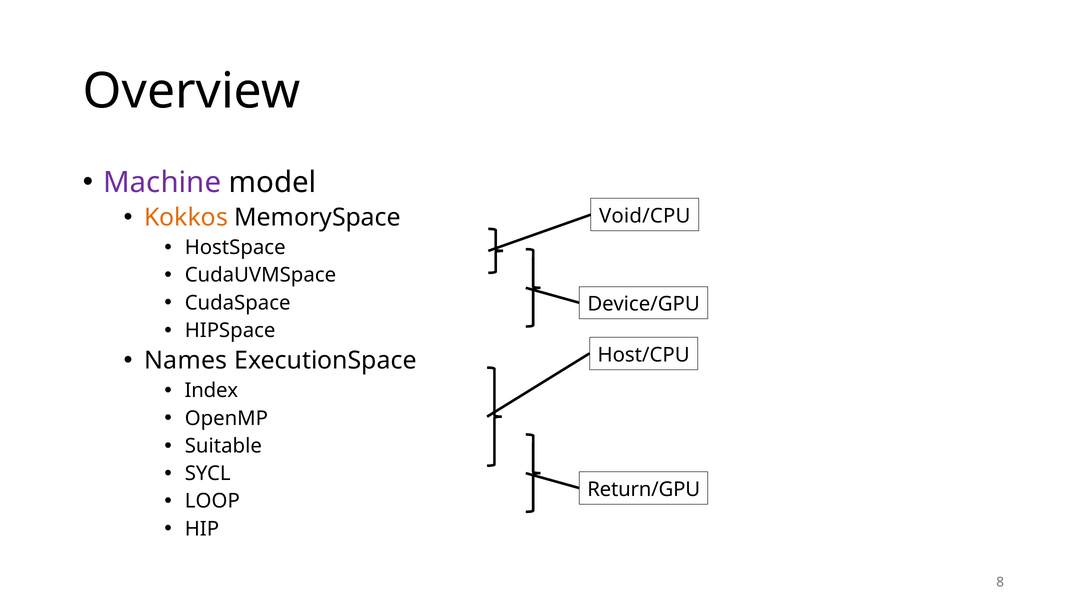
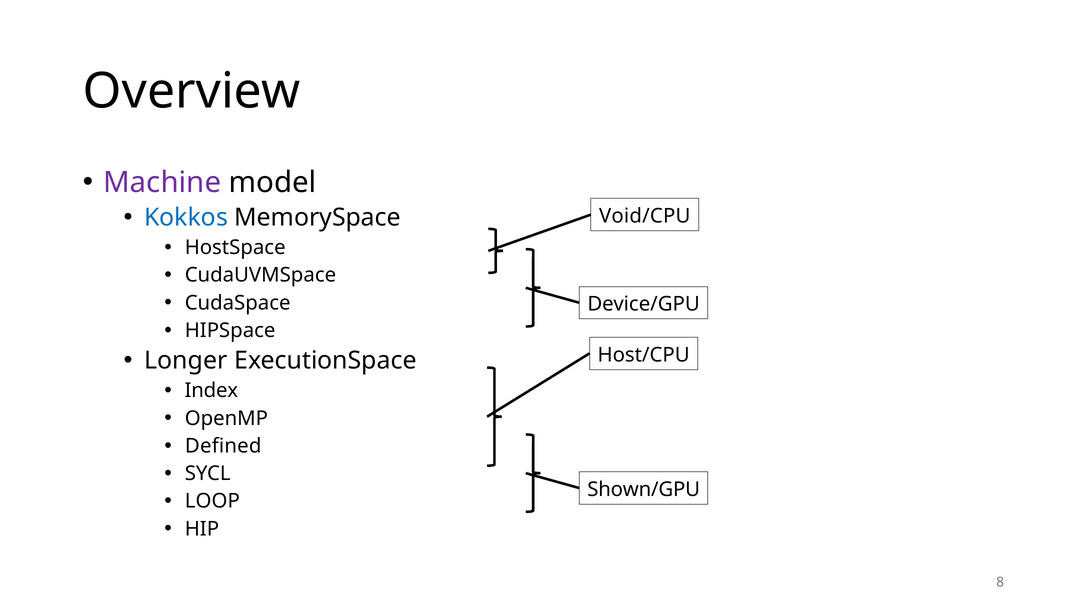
Kokkos colour: orange -> blue (186, 218)
Names: Names -> Longer (186, 361)
Suitable: Suitable -> Defined (223, 446)
Return/GPU: Return/GPU -> Shown/GPU (644, 490)
